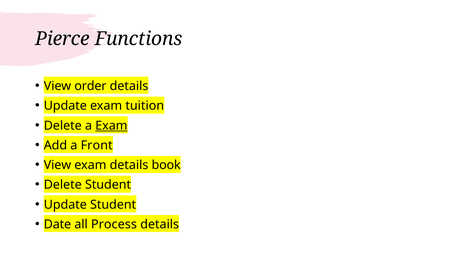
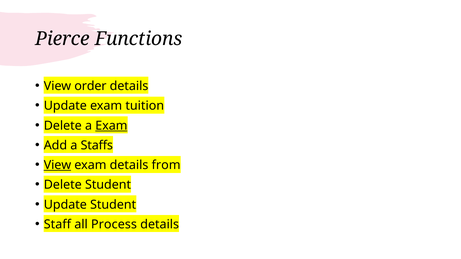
Front: Front -> Staffs (97, 145)
View underline: none -> present (57, 165)
book: book -> from (166, 165)
Date: Date -> Staff (57, 225)
